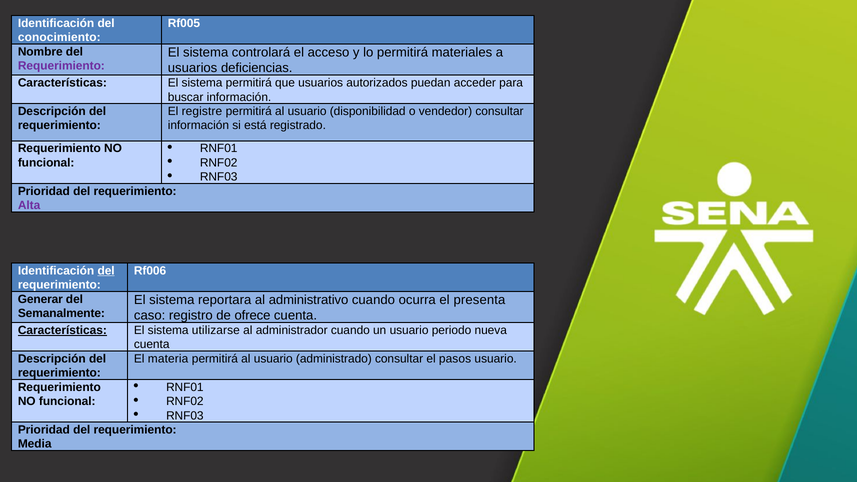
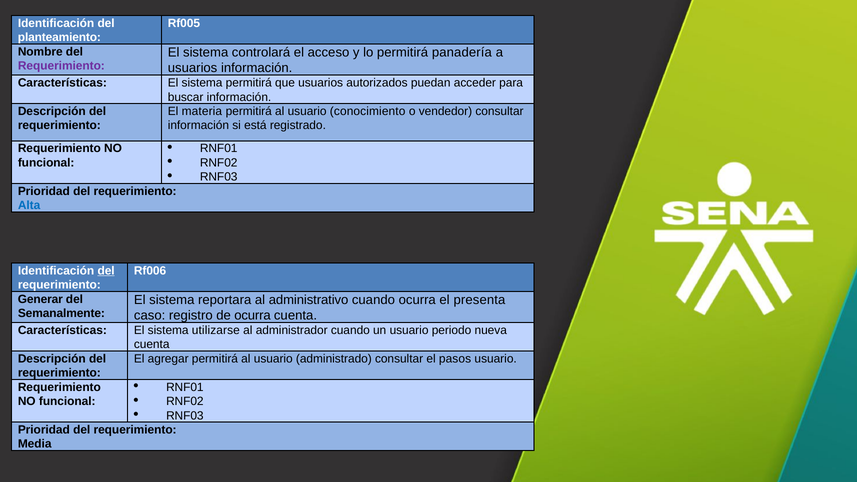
conocimiento: conocimiento -> planteamiento (59, 37)
materiales: materiales -> panadería (462, 53)
usuarios deficiencias: deficiencias -> información (257, 68)
registre: registre -> materia (202, 111)
disponibilidad: disponibilidad -> conocimiento (368, 111)
Alta colour: purple -> blue (29, 205)
de ofrece: ofrece -> ocurra (253, 316)
Características underline: present -> none (62, 330)
materia: materia -> agregar (168, 359)
